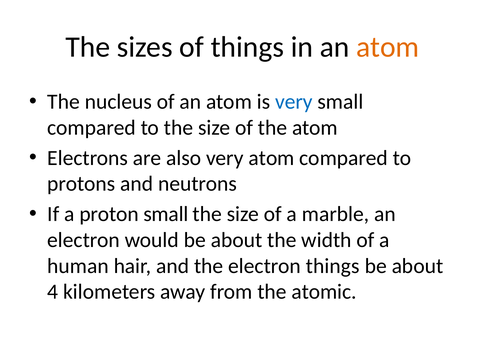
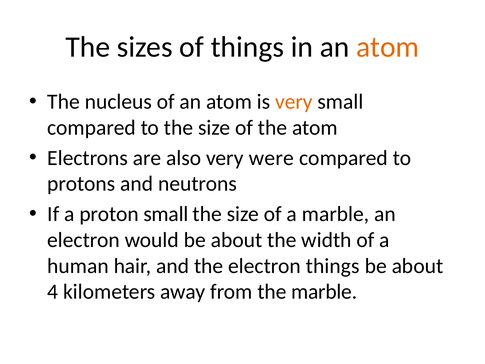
very colour: blue -> orange (294, 102)
very atom: atom -> were (271, 158)
the atomic: atomic -> marble (324, 292)
